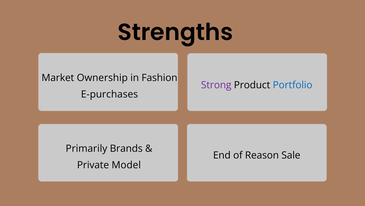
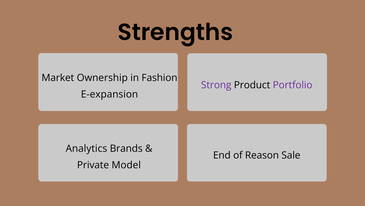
Portfolio colour: blue -> purple (293, 85)
E-purchases: E-purchases -> E-expansion (109, 94)
Primarily: Primarily -> Analytics (86, 148)
